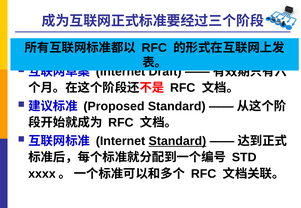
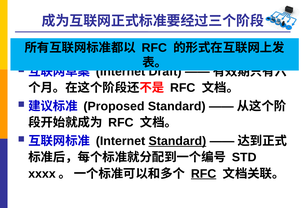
RFC underline: none -> present (204, 174)
